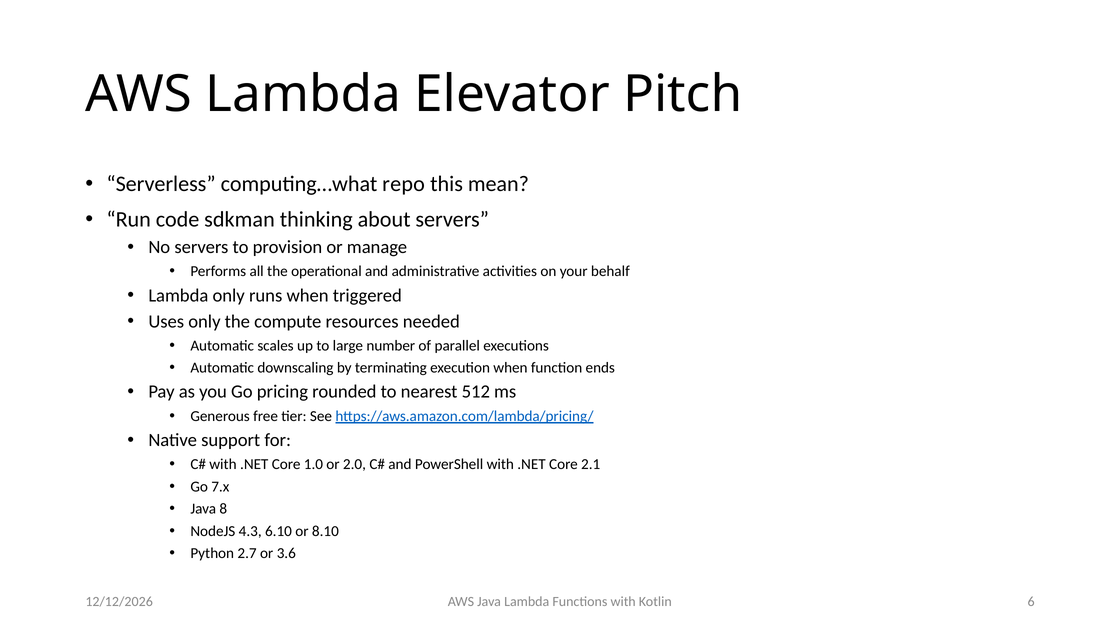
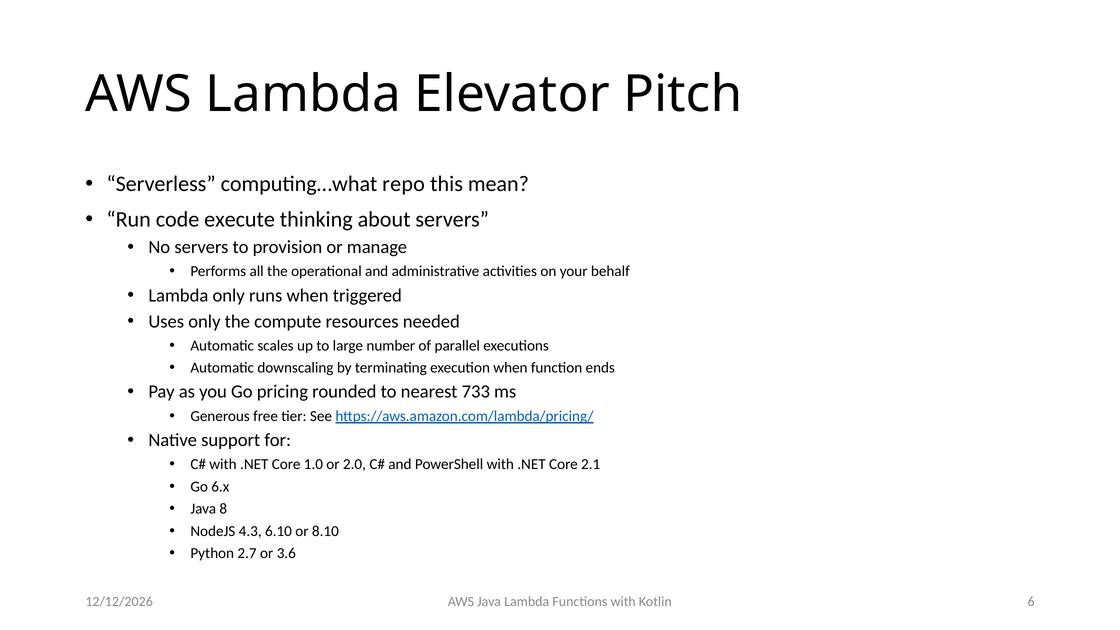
sdkman: sdkman -> execute (240, 219)
512: 512 -> 733 (476, 392)
7.x: 7.x -> 6.x (220, 487)
